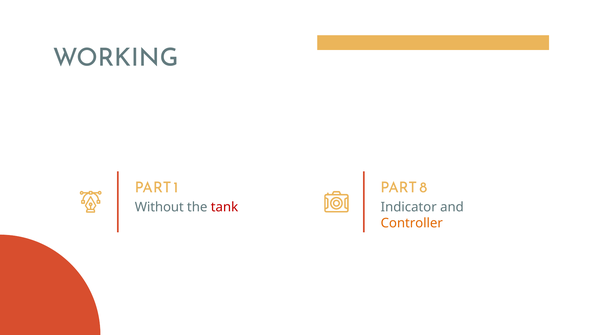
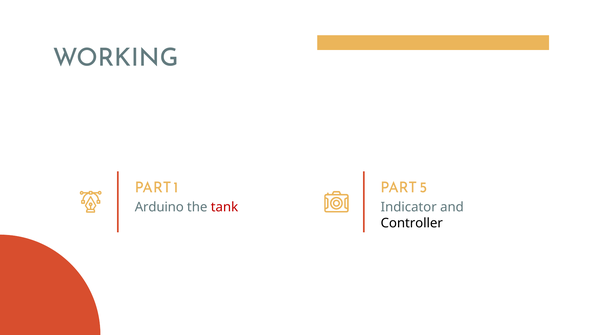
8: 8 -> 5 (423, 188)
Without: Without -> Arduino (159, 207)
Controller colour: orange -> black (412, 223)
